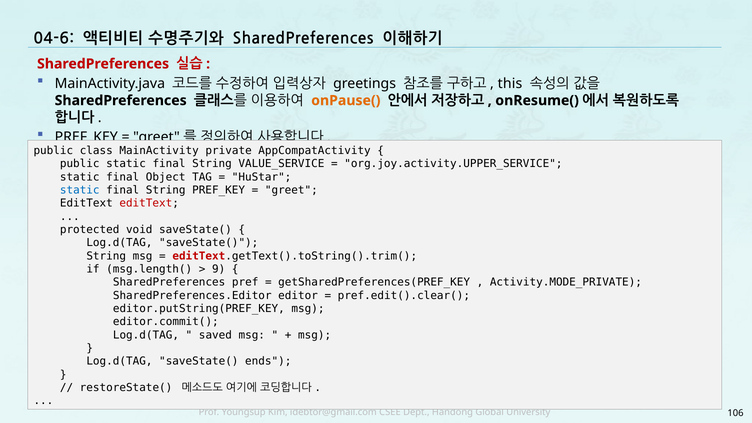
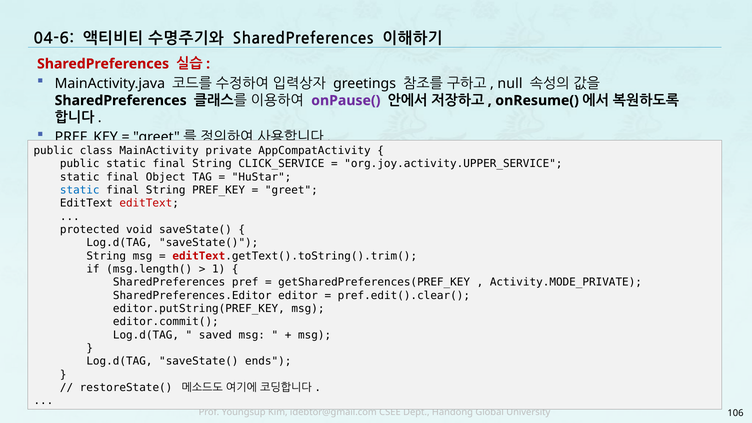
this: this -> null (510, 84)
onPause( colour: orange -> purple (346, 100)
VALUE_SERVICE: VALUE_SERVICE -> CLICK_SERVICE (281, 164)
9: 9 -> 1 (219, 269)
